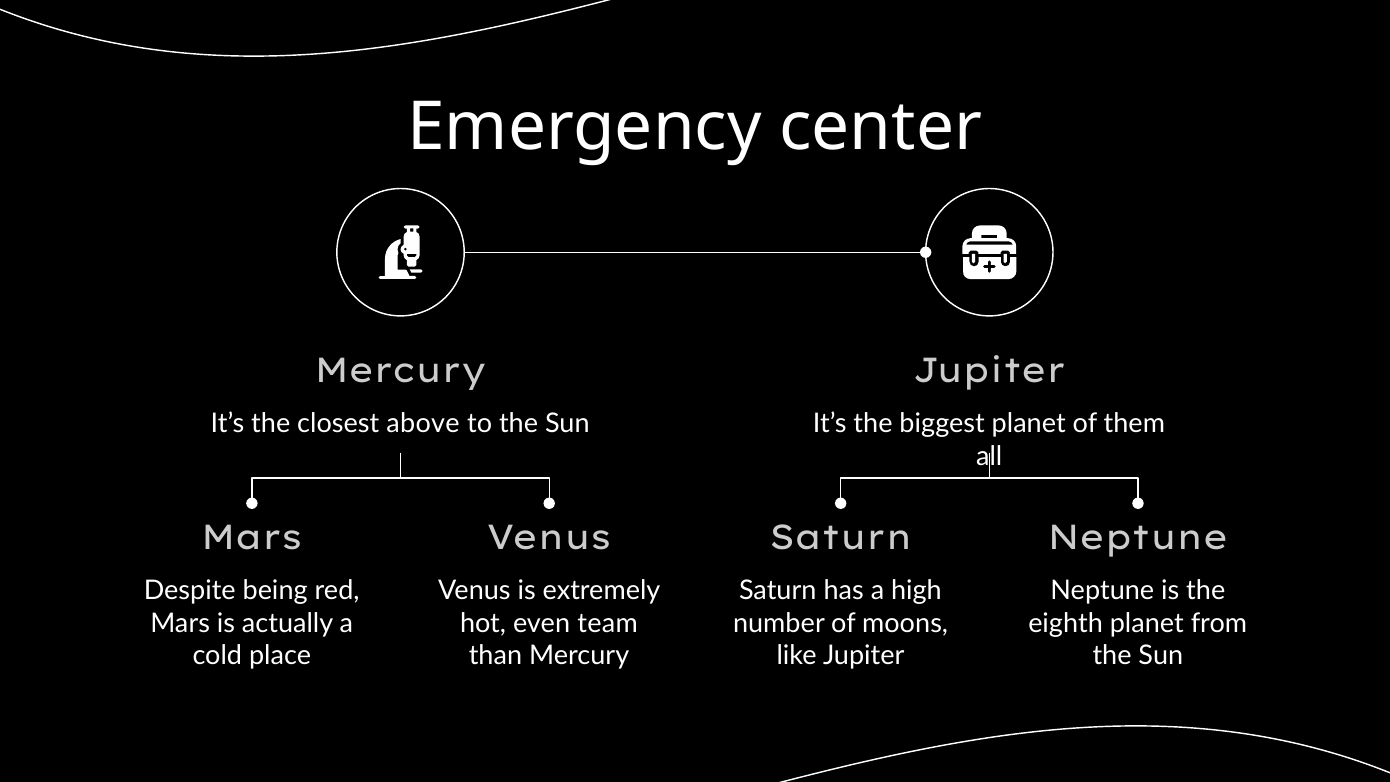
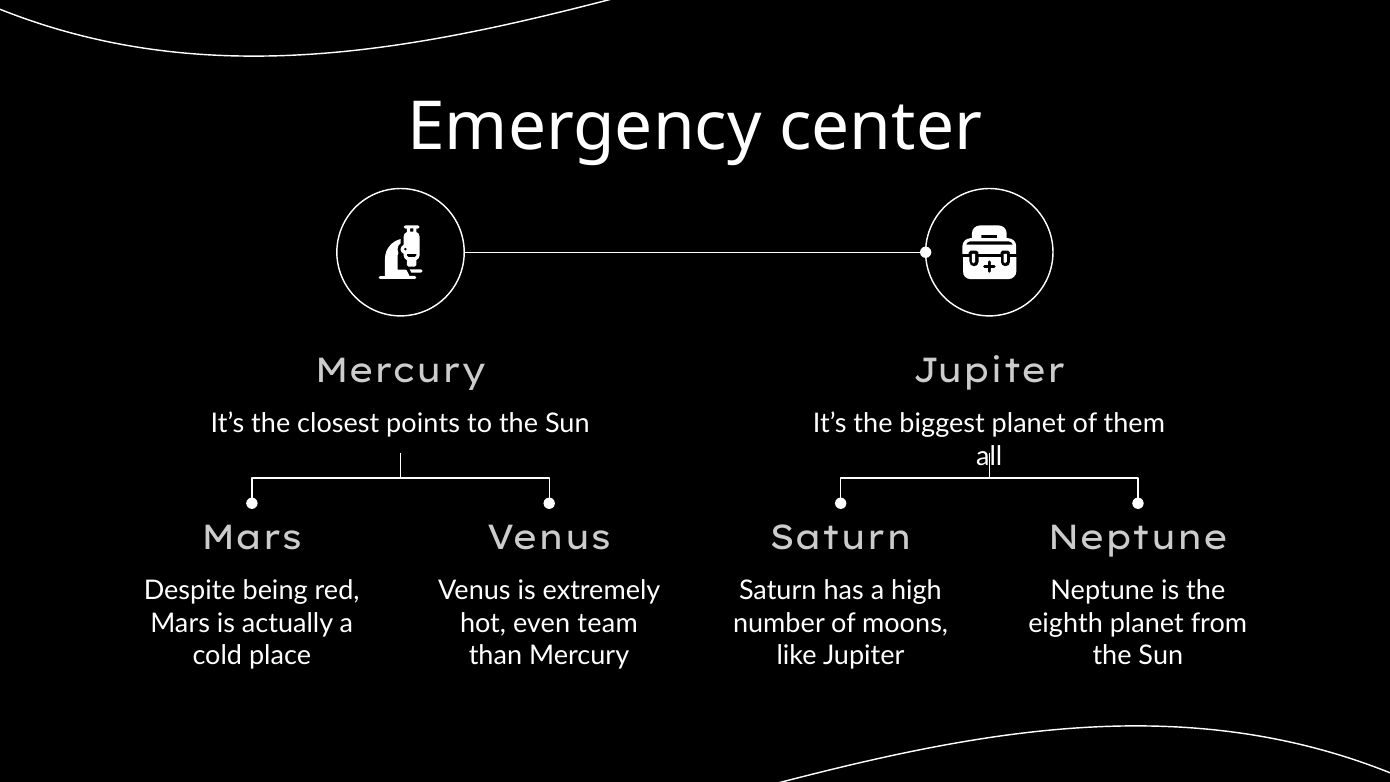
above: above -> points (423, 424)
